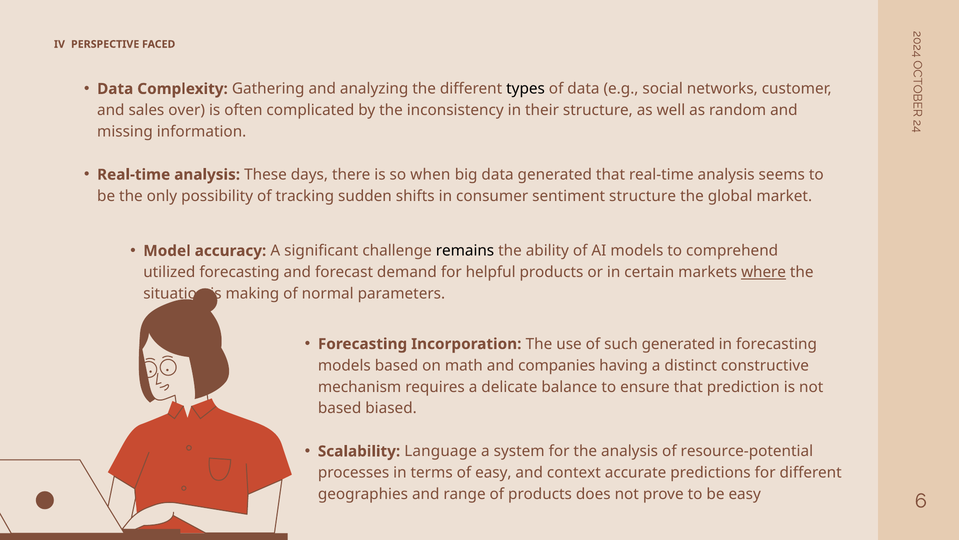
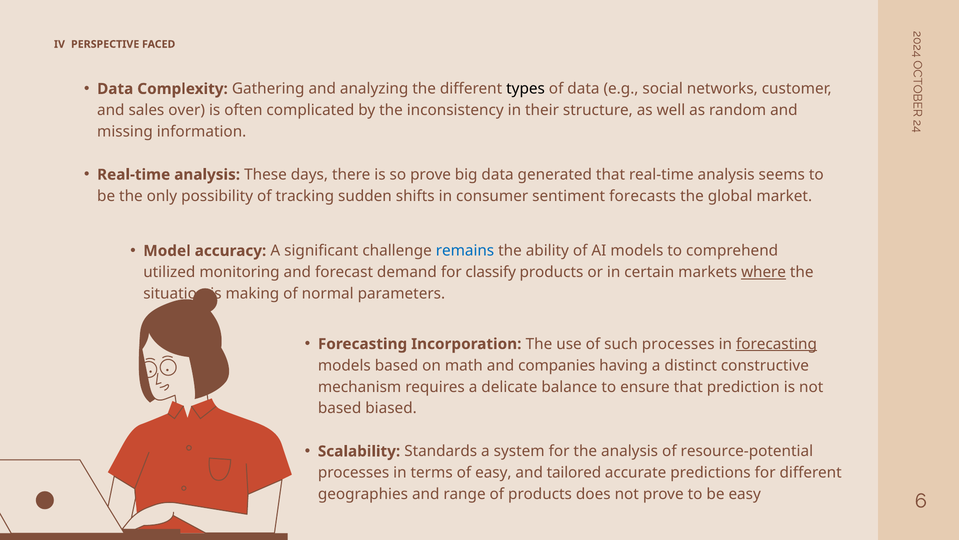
so when: when -> prove (431, 174)
sentiment structure: structure -> forecasts (643, 196)
remains colour: black -> blue (465, 251)
utilized forecasting: forecasting -> monitoring (240, 272)
helpful: helpful -> classify (491, 272)
such generated: generated -> processes (678, 344)
forecasting underline: none -> present (777, 344)
Language: Language -> Standards (441, 451)
context: context -> tailored (574, 472)
